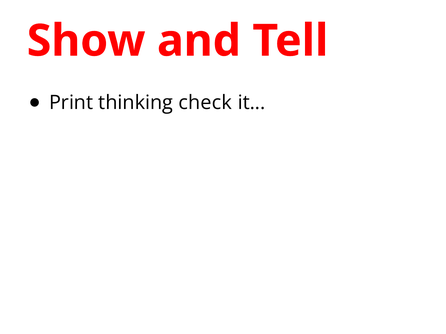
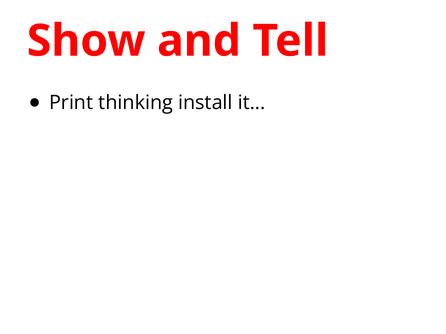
check: check -> install (205, 103)
